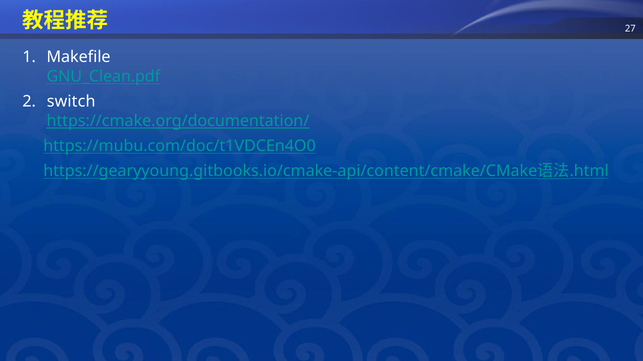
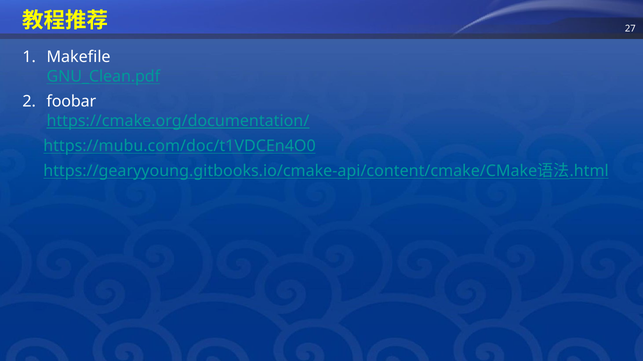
switch: switch -> foobar (71, 102)
